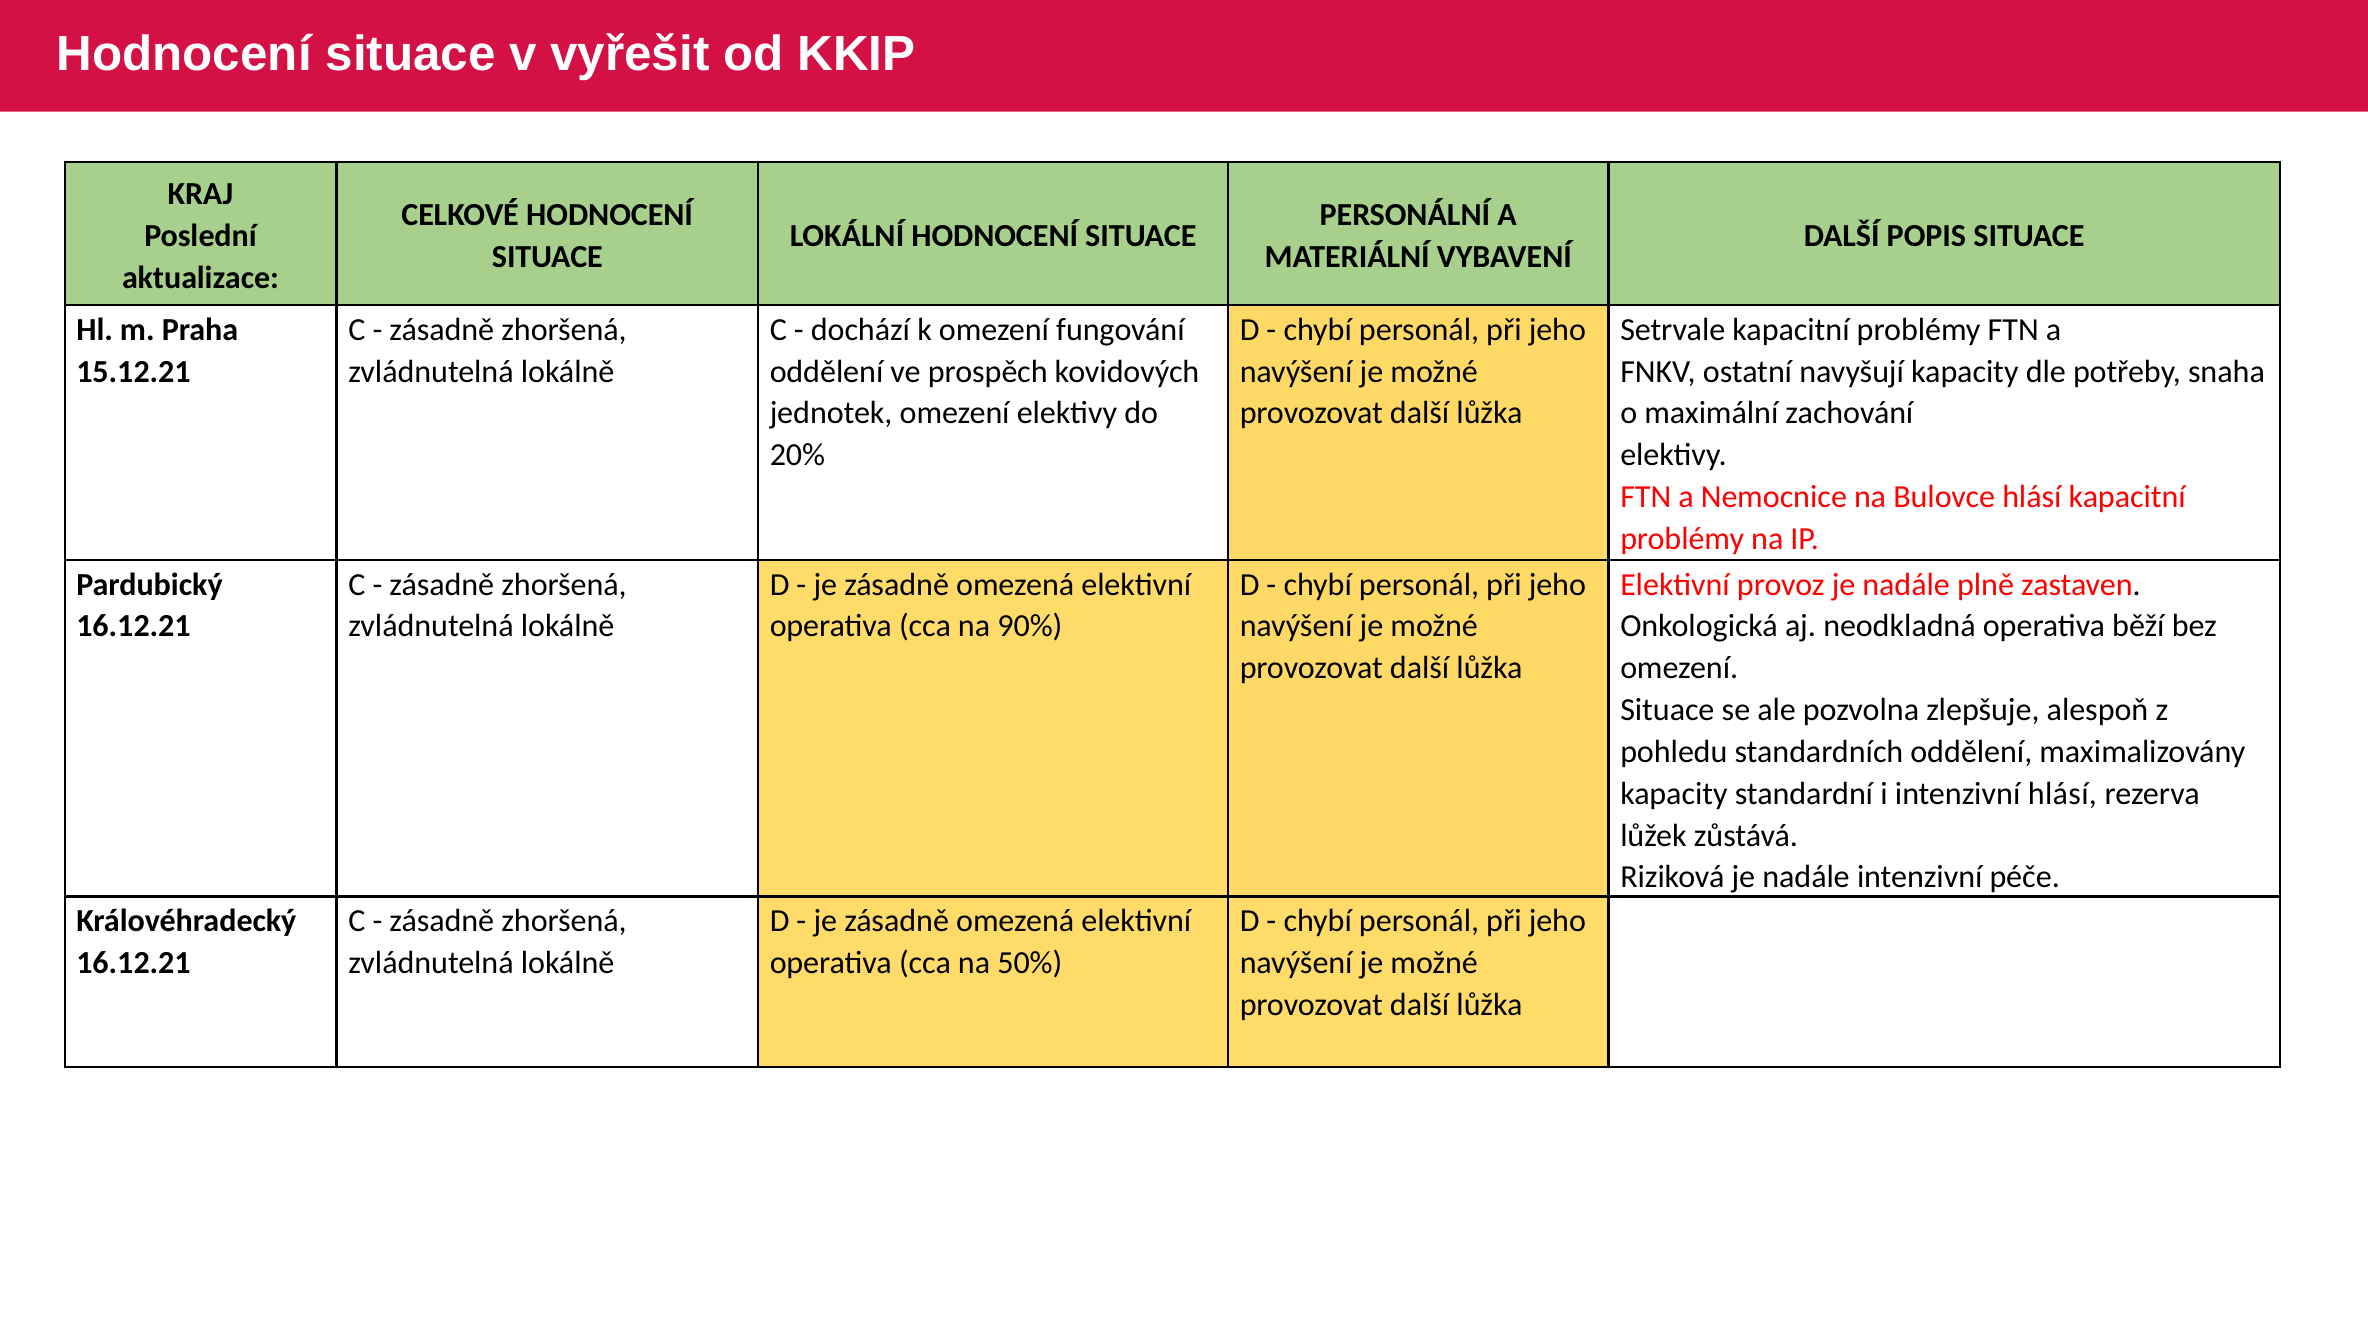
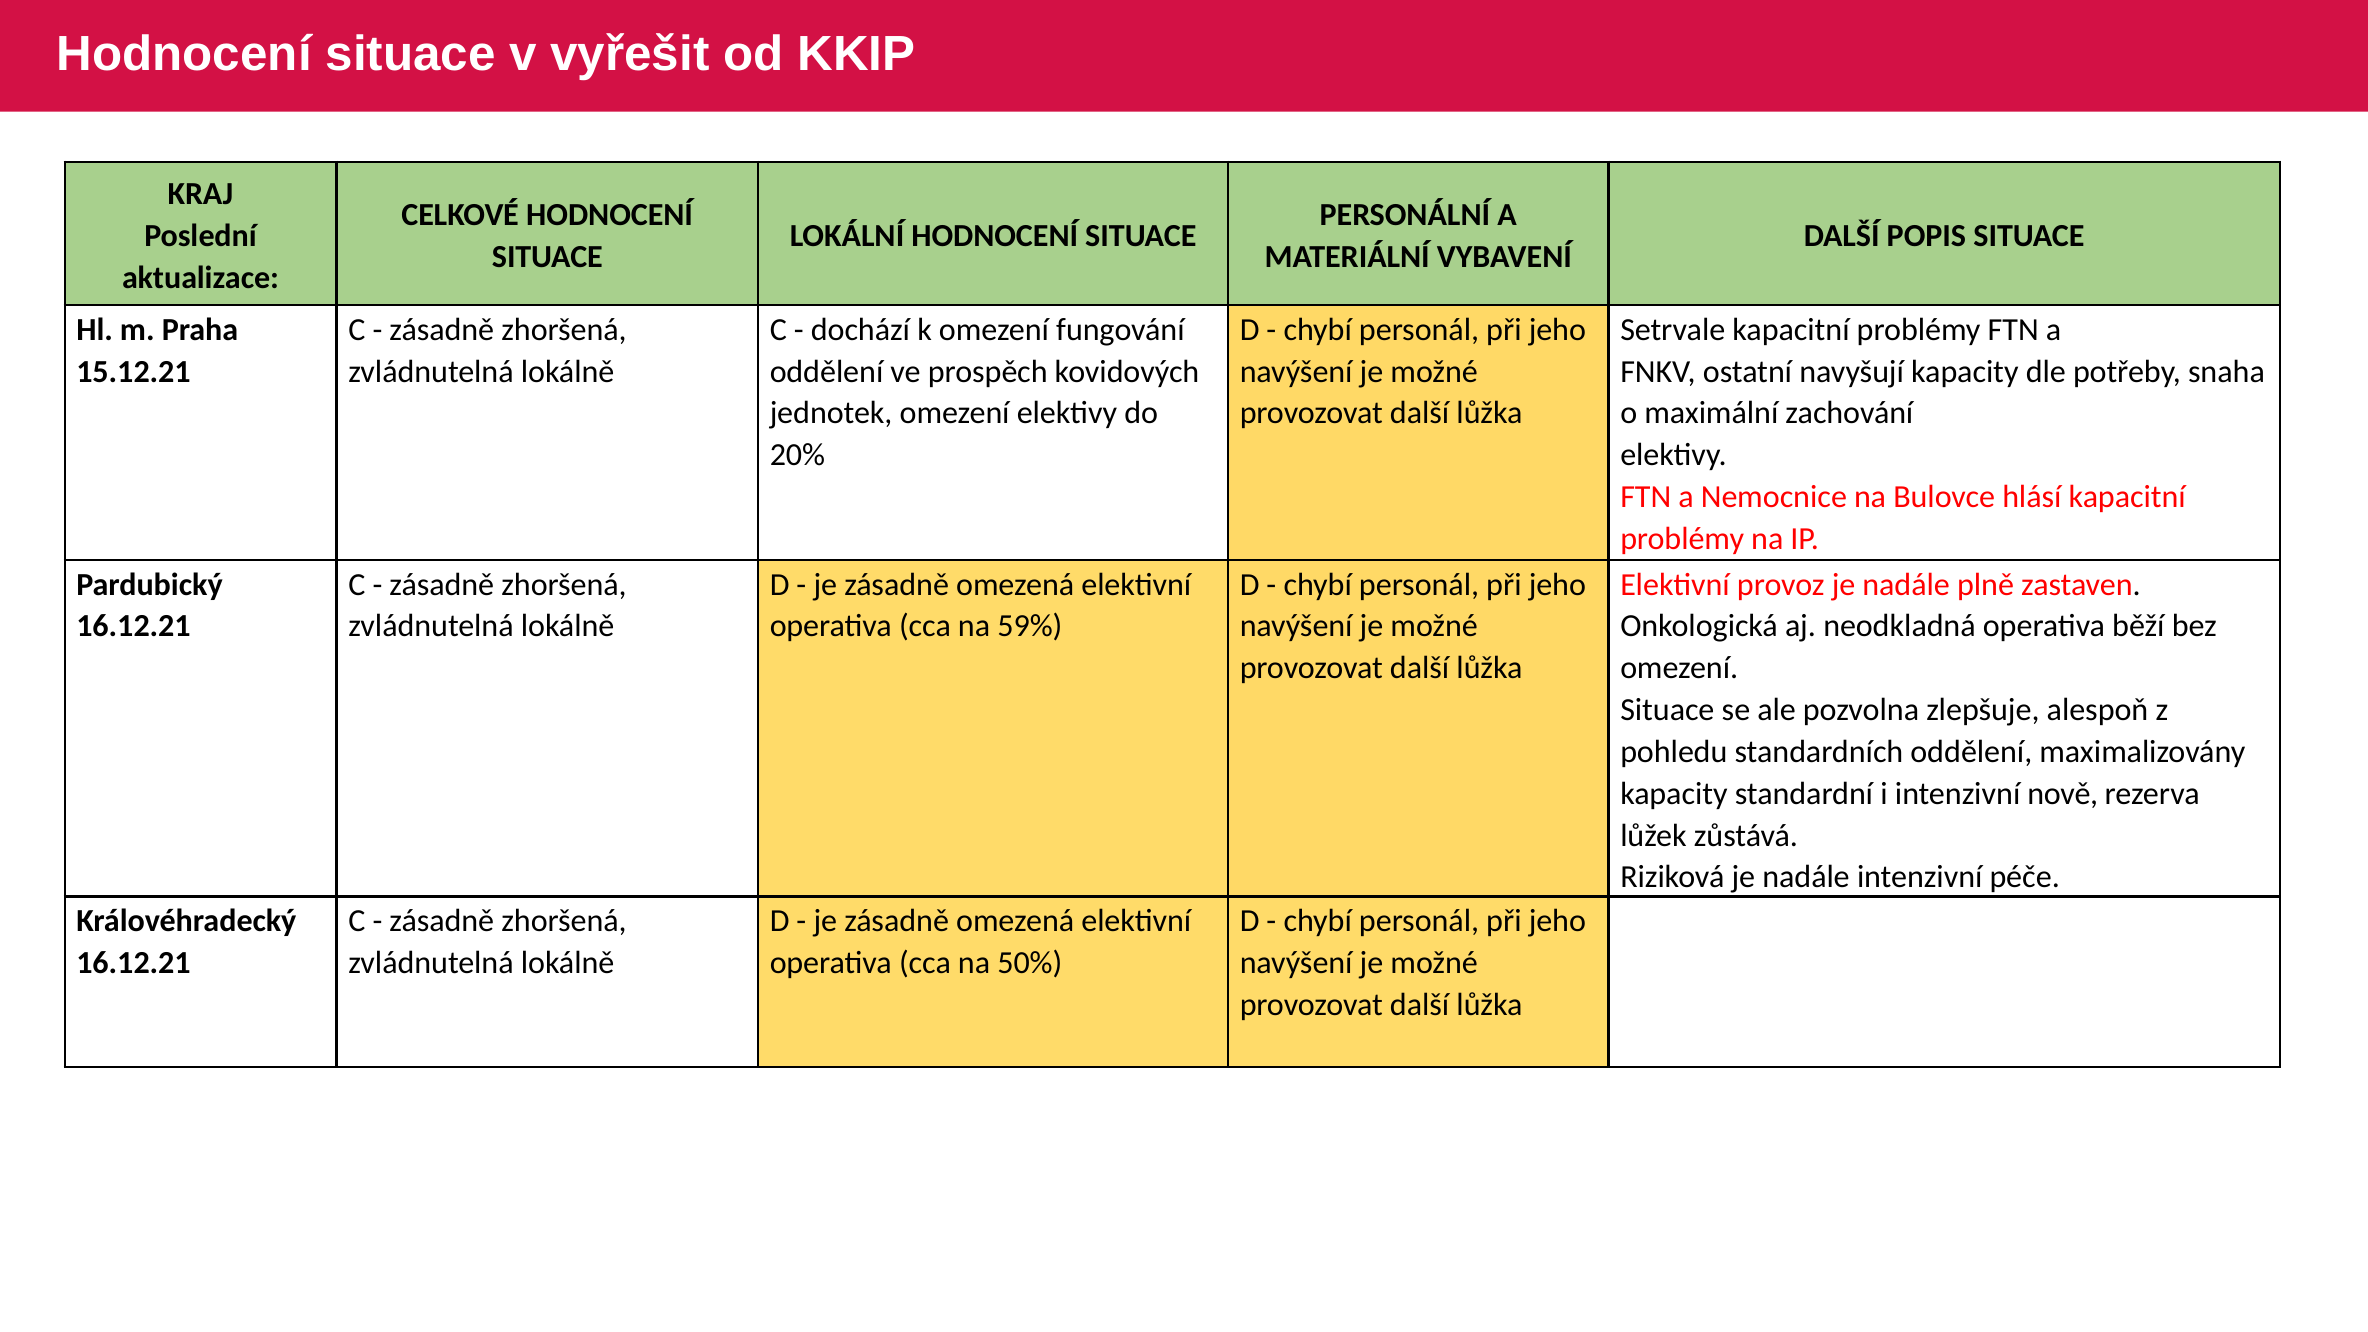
90%: 90% -> 59% (1030, 626)
intenzivní hlásí: hlásí -> nově (2063, 794)
